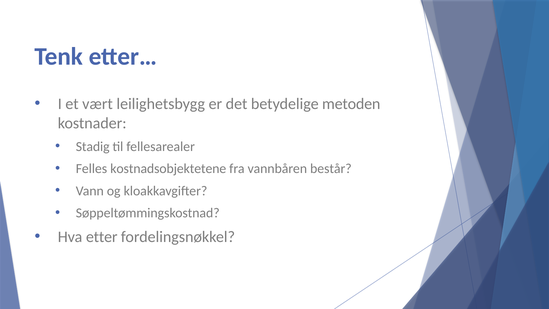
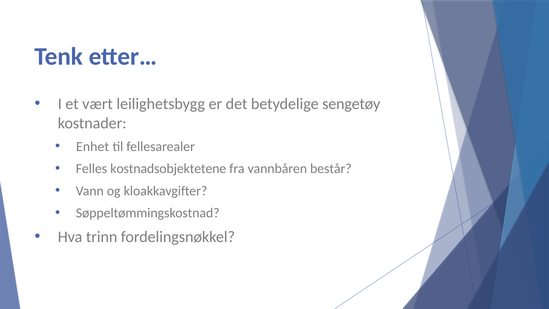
metoden: metoden -> sengetøy (351, 104)
Stadig: Stadig -> Enhet (93, 146)
etter: etter -> trinn (102, 237)
